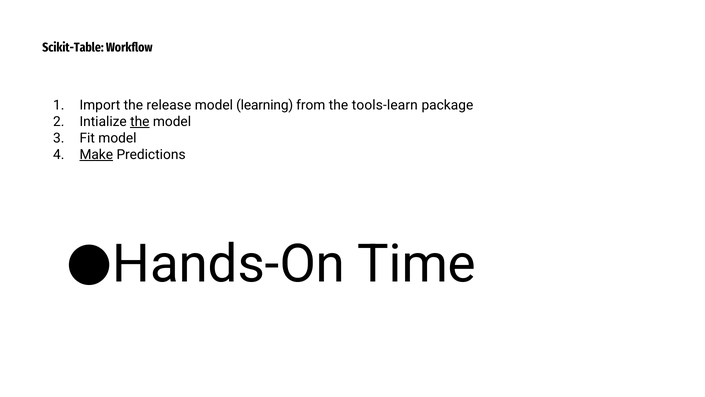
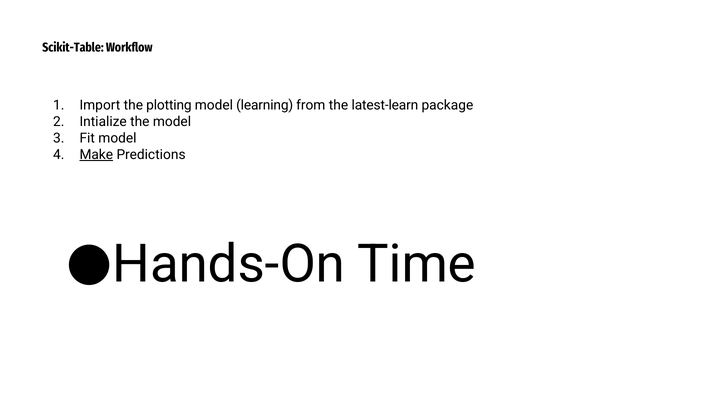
release: release -> plotting (169, 105)
tools-learn: tools-learn -> latest-learn (385, 105)
the underline: present -> none (140, 122)
